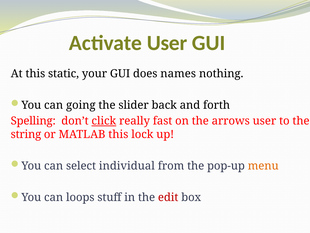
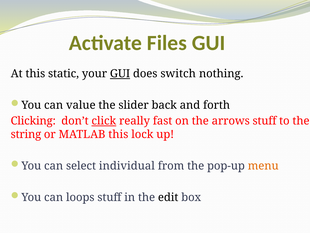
Activate User: User -> Files (167, 43)
GUI underline: none -> present (120, 74)
names: names -> switch (178, 74)
going: going -> value (81, 105)
Spelling: Spelling -> Clicking (33, 121)
arrows user: user -> stuff (265, 121)
edit colour: red -> black (168, 197)
